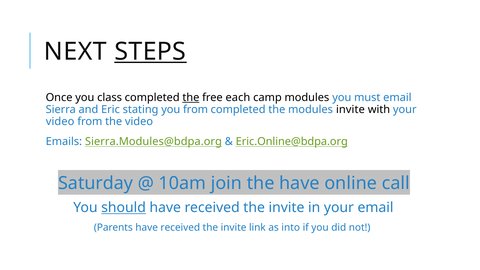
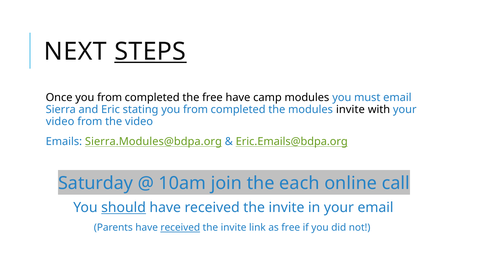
Once you class: class -> from (110, 98)
the underline: present -> none (191, 98)
free each: each -> have (238, 98)
Eric.Online@bdpa.org: Eric.Online@bdpa.org -> Eric.Emails@bdpa.org (292, 142)
the have: have -> each (299, 183)
received underline: none -> present (180, 228)
as into: into -> free (291, 228)
